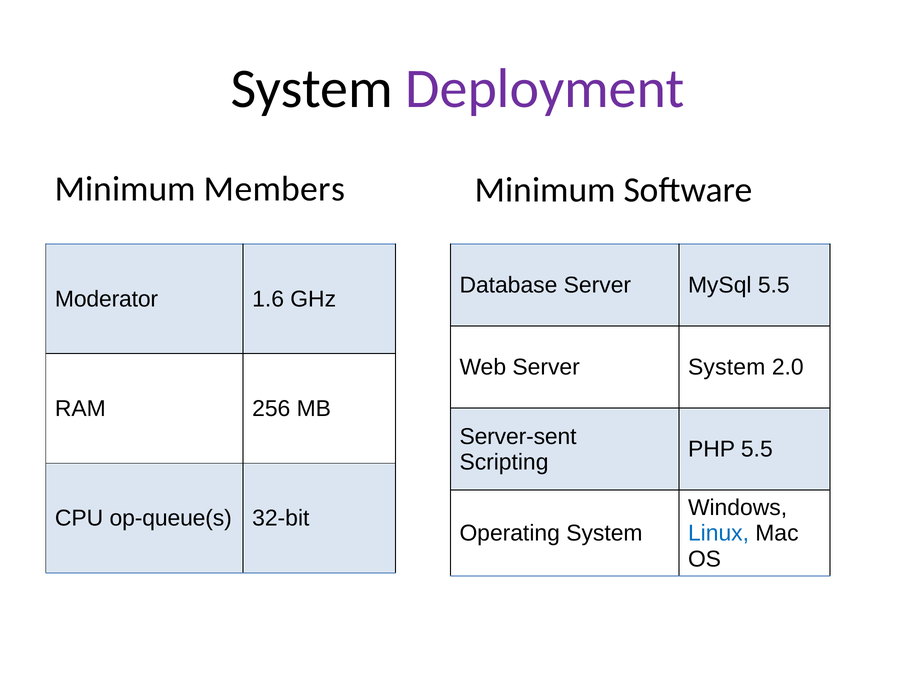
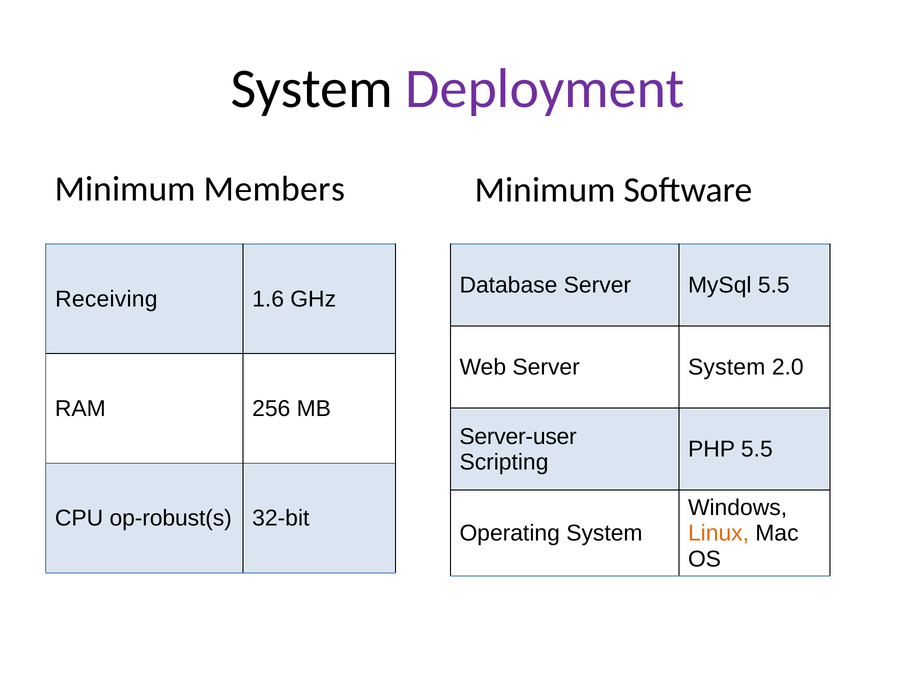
Moderator: Moderator -> Receiving (106, 299)
Server-sent: Server-sent -> Server-user (518, 437)
op-queue(s: op-queue(s -> op-robust(s (171, 518)
Linux colour: blue -> orange (719, 533)
